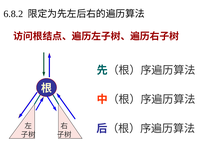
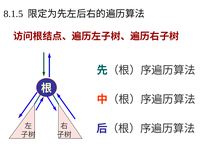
6.8.2: 6.8.2 -> 8.1.5 (13, 14)
